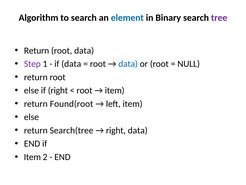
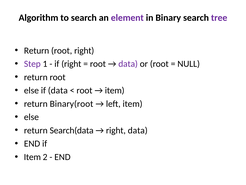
element colour: blue -> purple (127, 18)
root data: data -> right (84, 50)
if data: data -> right (71, 64)
data colour: blue -> purple (128, 64)
if right: right -> data (58, 90)
Found(root: Found(root -> Binary(root (72, 104)
Search(tree: Search(tree -> Search(data (72, 130)
